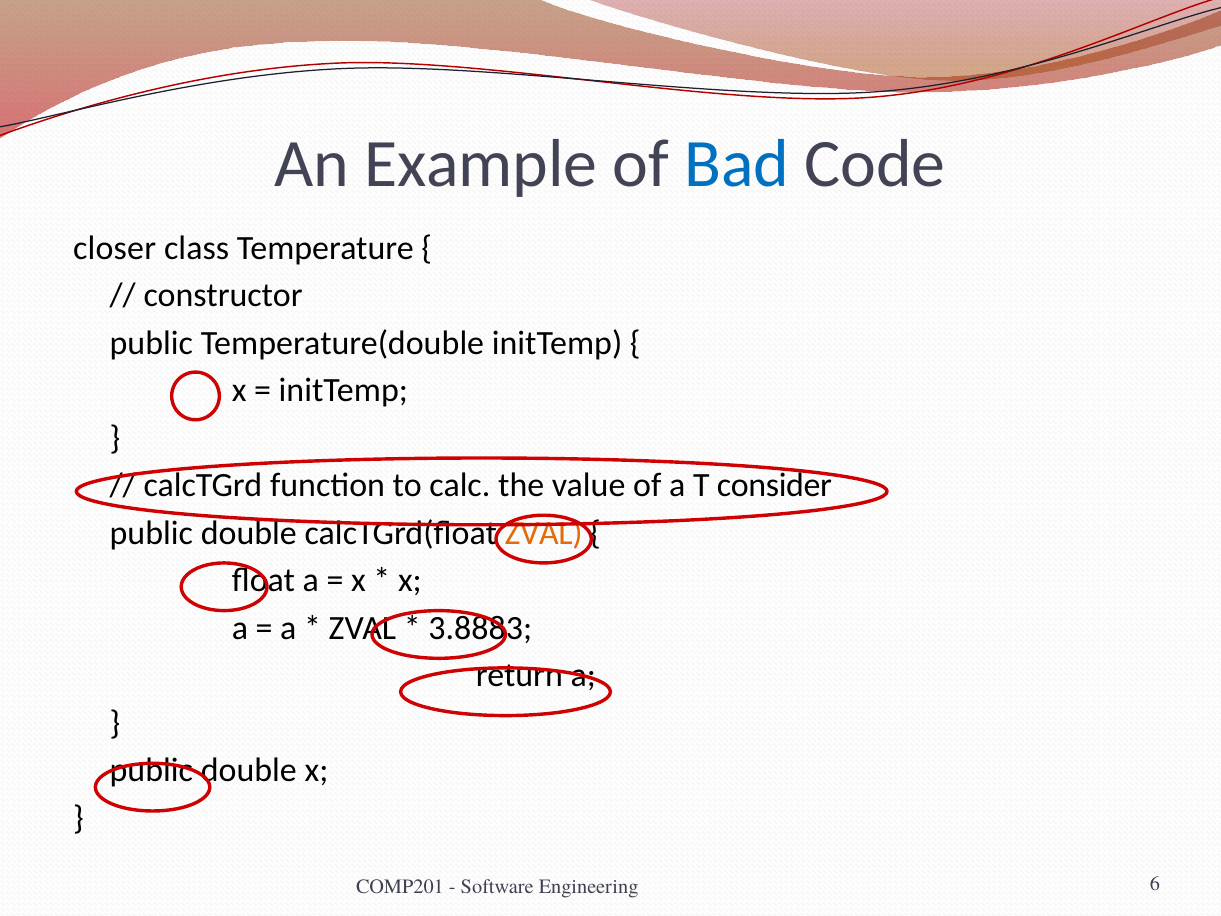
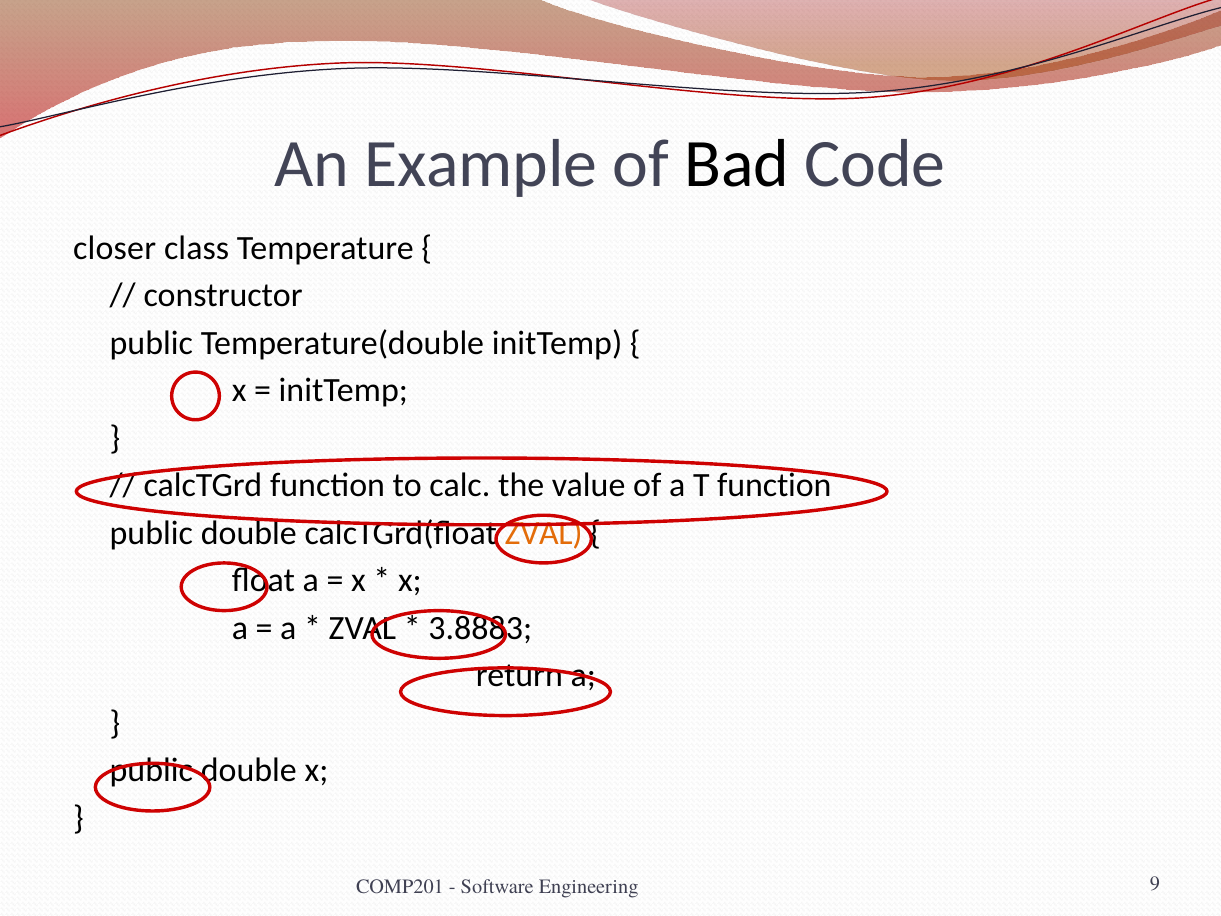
Bad colour: blue -> black (737, 164)
T consider: consider -> function (774, 486)
6: 6 -> 9 (1155, 884)
